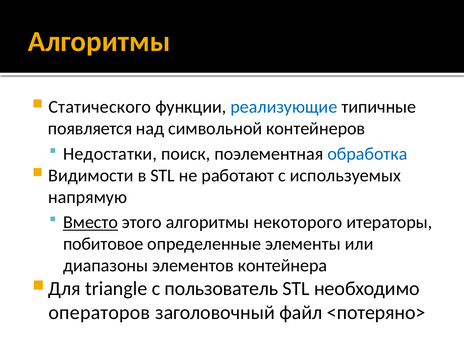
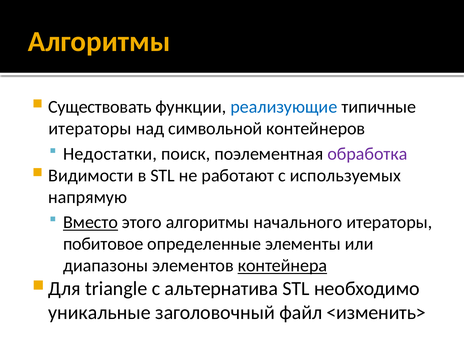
Статического: Статического -> Существовать (100, 107)
появляется: появляется -> итераторы (90, 128)
обработка colour: blue -> purple (367, 154)
некоторого: некоторого -> начального (298, 222)
контейнера underline: none -> present (282, 266)
пользователь: пользователь -> альтернатива (221, 289)
операторов: операторов -> уникальные (99, 313)
<потеряно>: <потеряно> -> <изменить> (376, 313)
